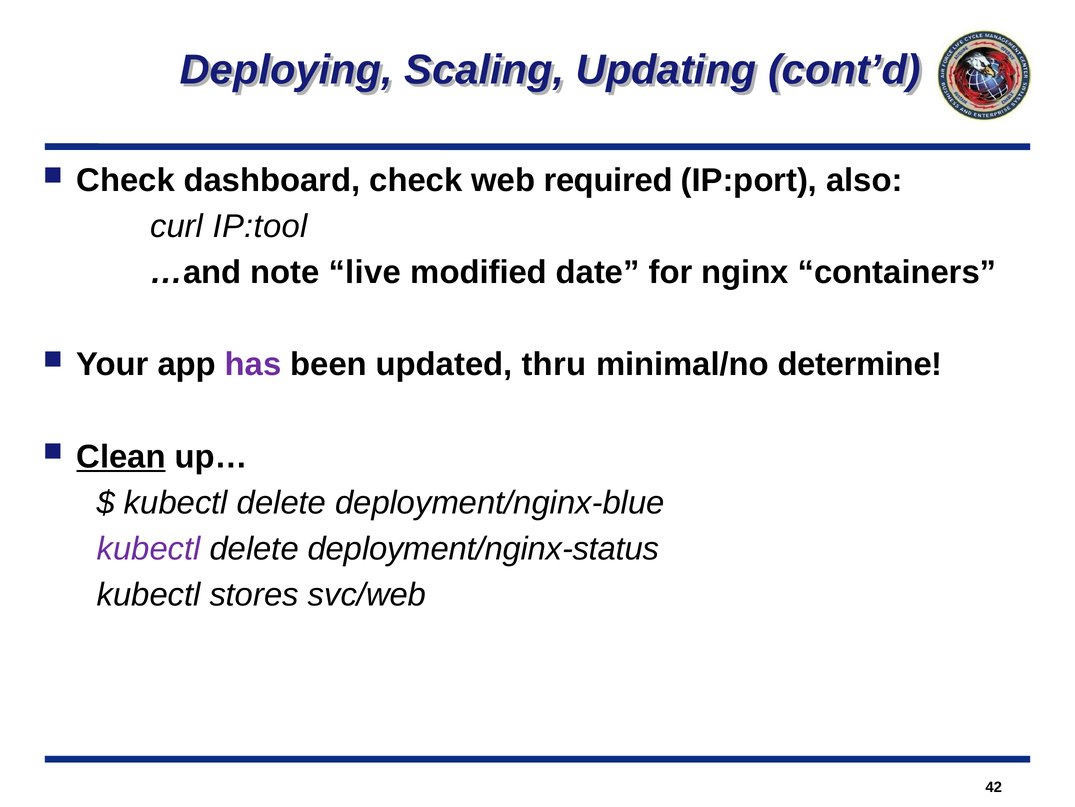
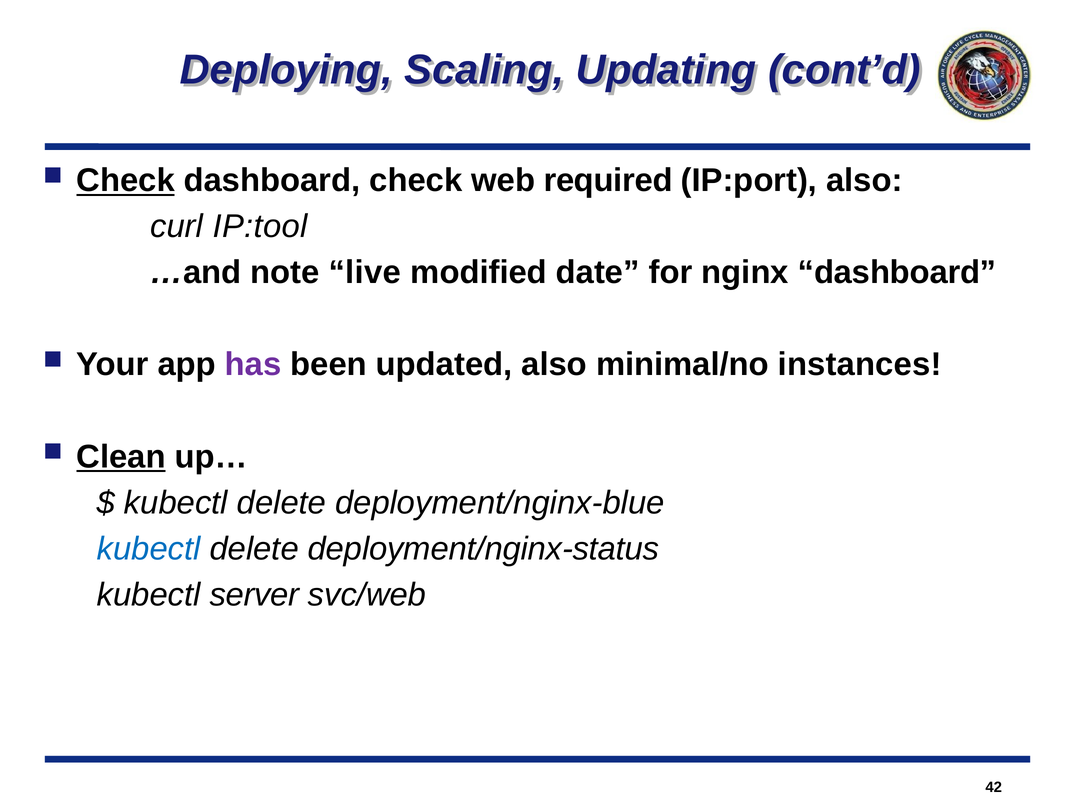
Check underline: none -> present (126, 180)
nginx containers: containers -> dashboard (897, 272)
updated thru: thru -> also (554, 364)
determine: determine -> instances (860, 364)
kubectl colour: purple -> blue (149, 548)
stores: stores -> server (254, 594)
